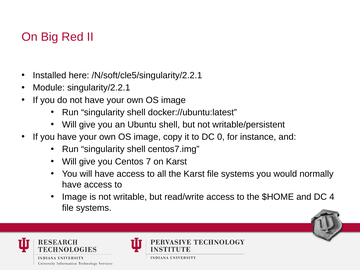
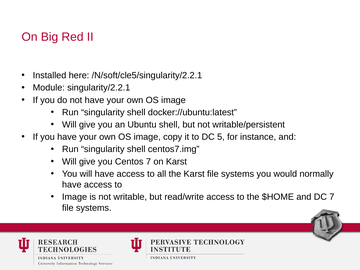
0: 0 -> 5 (221, 137)
DC 4: 4 -> 7 (332, 197)
